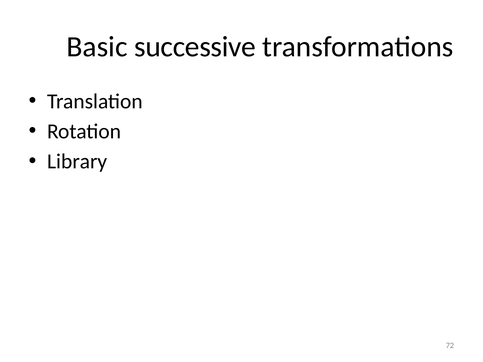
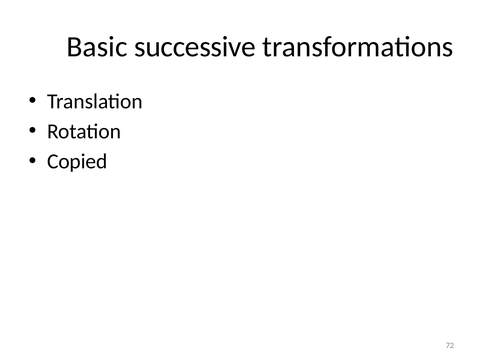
Library: Library -> Copied (77, 162)
